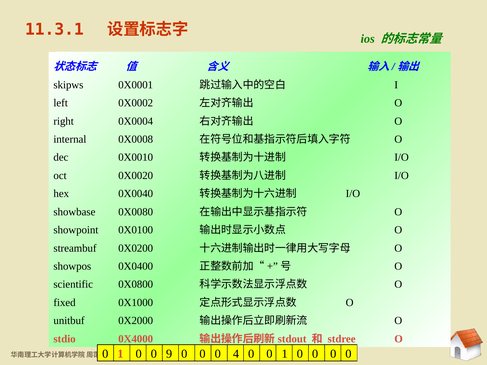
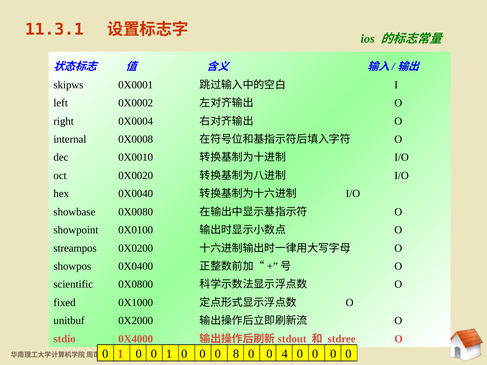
streambuf: streambuf -> streampos (75, 248)
0 0 9: 9 -> 1 (169, 354)
4: 4 -> 8 (236, 354)
0 0 1: 1 -> 4 (285, 354)
